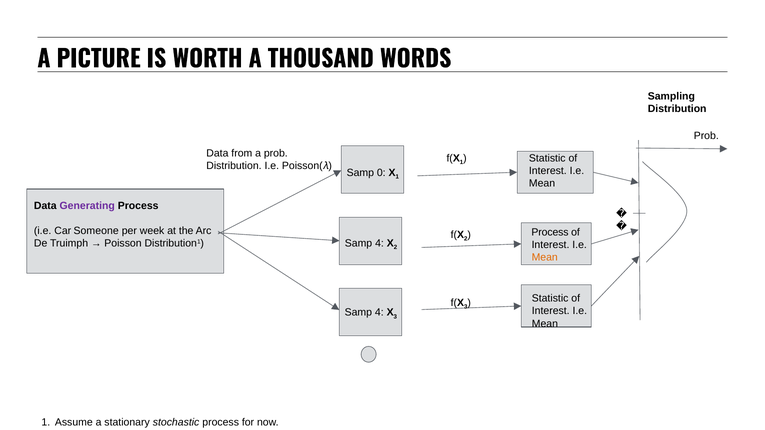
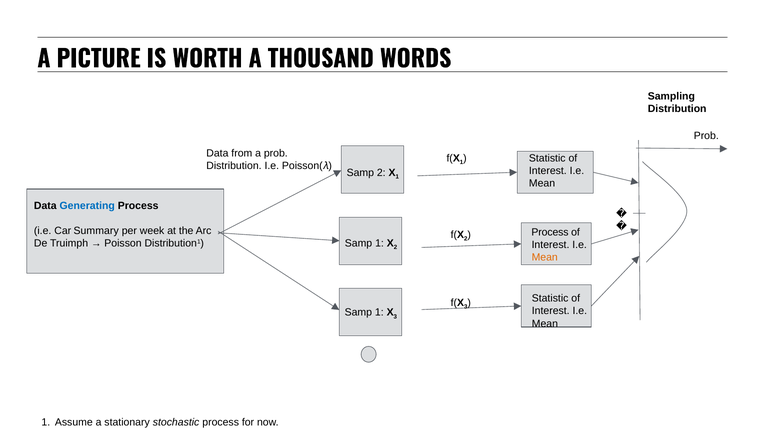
Samp 0: 0 -> 2 (381, 173)
Generating colour: purple -> blue (87, 206)
Someone: Someone -> Summary (96, 231)
4: 4 -> 1 (379, 243)
4: 4 -> 1 (379, 312)
